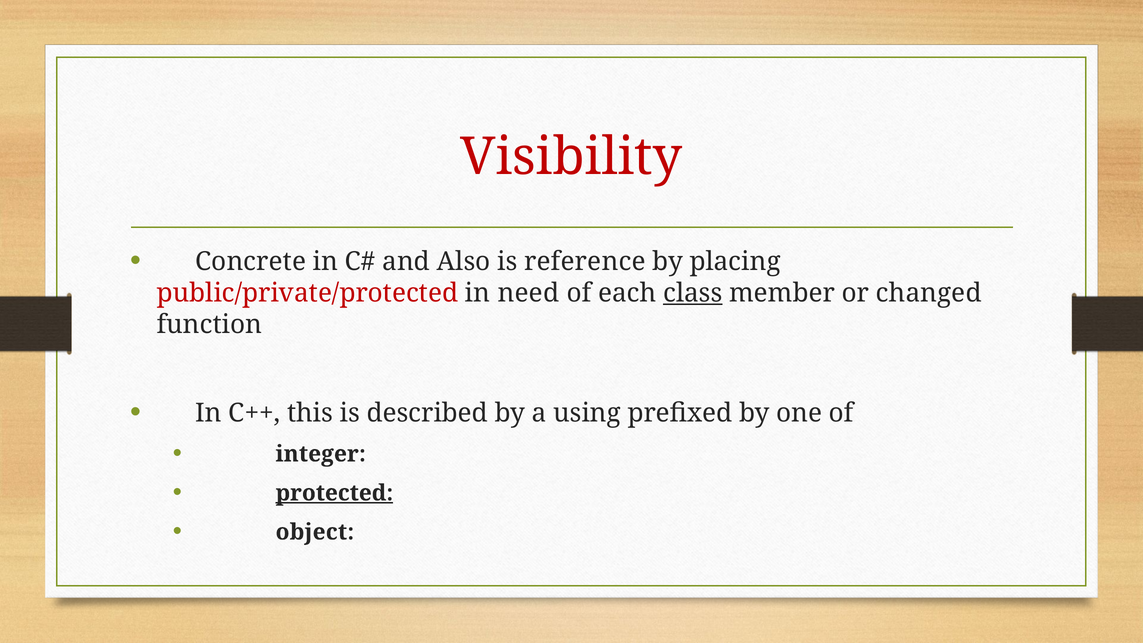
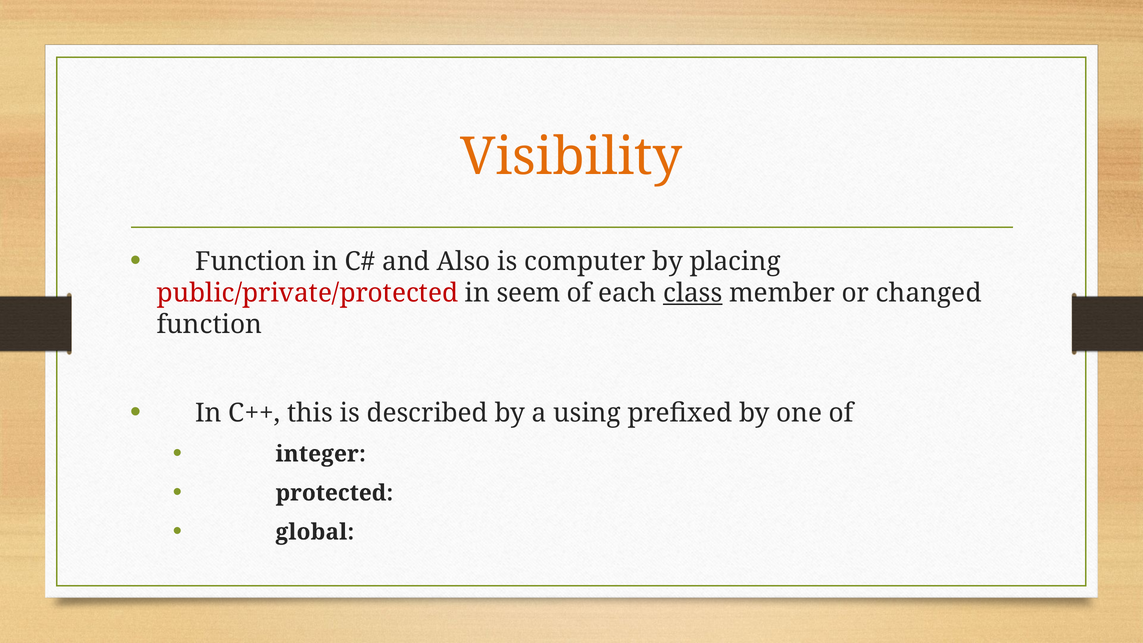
Visibility colour: red -> orange (571, 157)
Concrete: Concrete -> Function (251, 262)
reference: reference -> computer (585, 262)
need: need -> seem (529, 293)
protected underline: present -> none (334, 493)
object: object -> global (315, 532)
